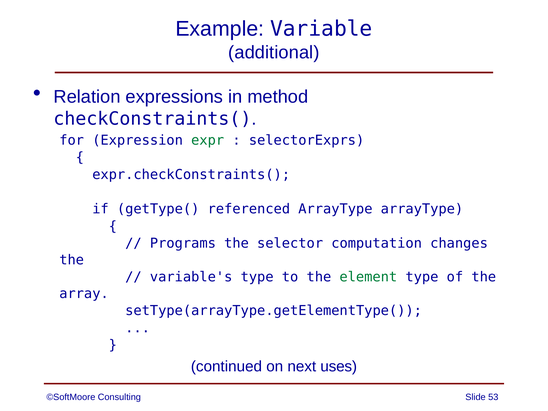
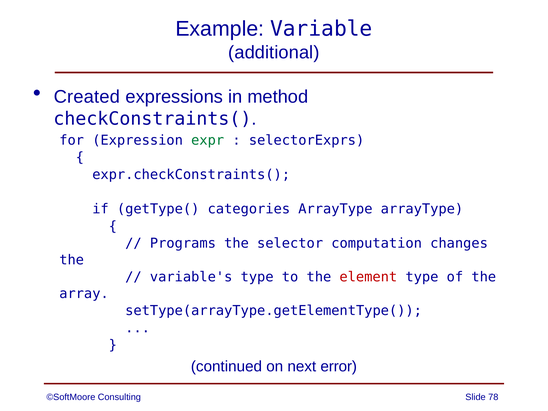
Relation: Relation -> Created (87, 97)
referenced: referenced -> categories (249, 209)
element colour: green -> red (368, 277)
uses: uses -> error (339, 366)
53: 53 -> 78 (493, 397)
